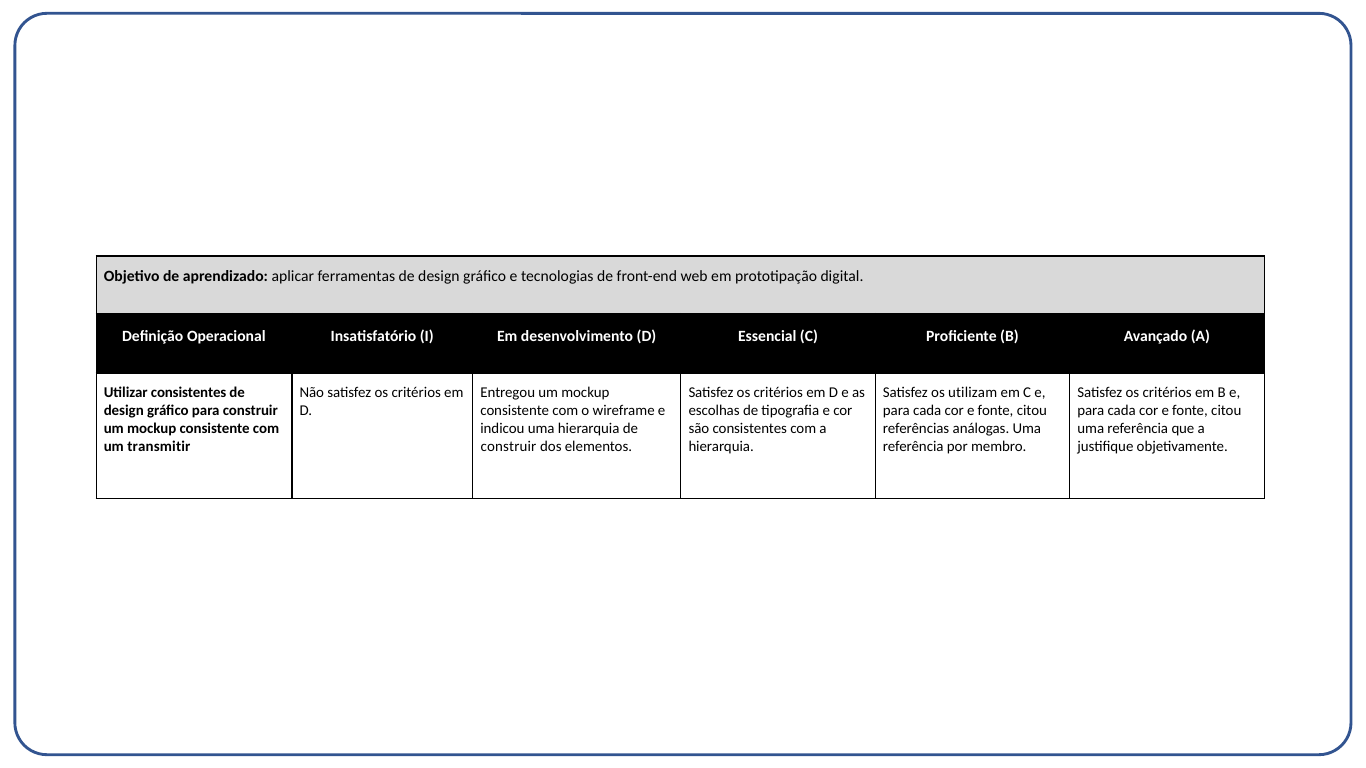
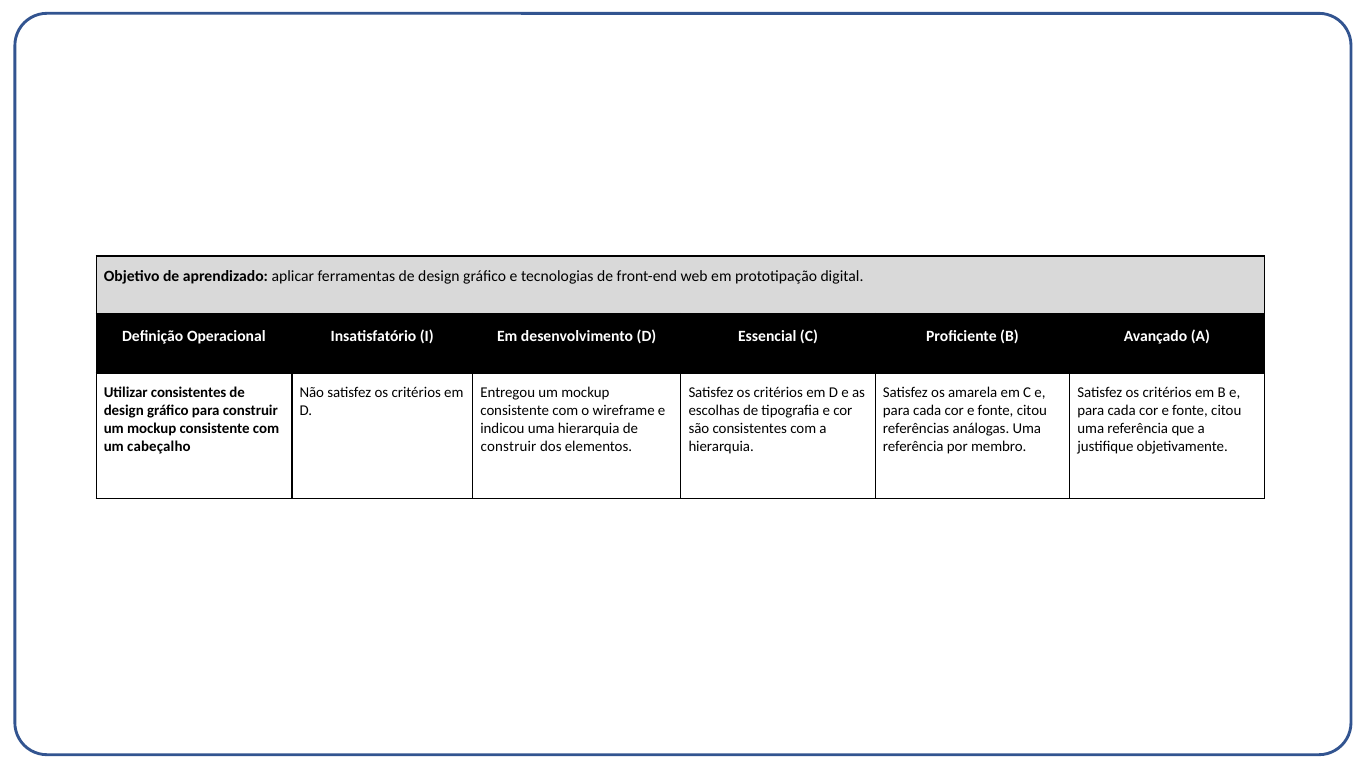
utilizam: utilizam -> amarela (973, 393)
transmitir: transmitir -> cabeçalho (159, 447)
